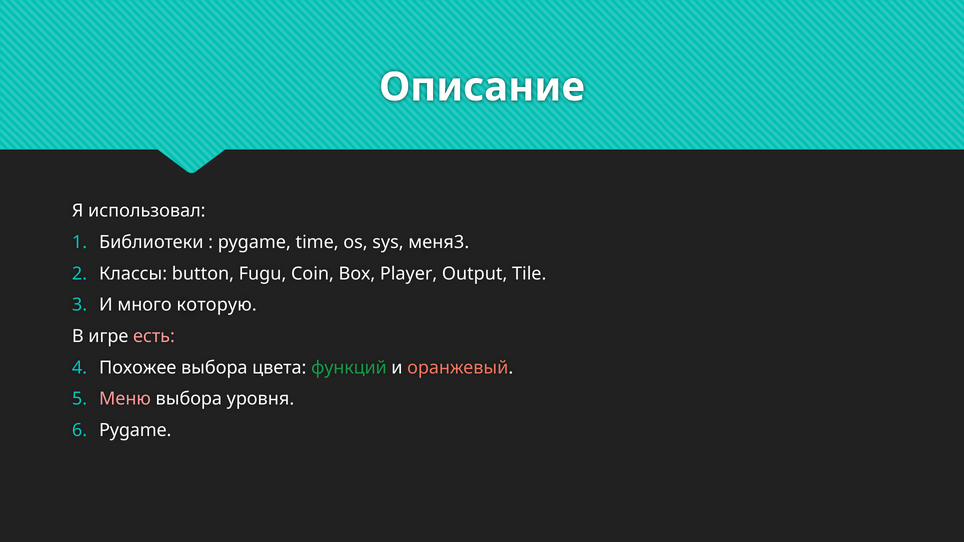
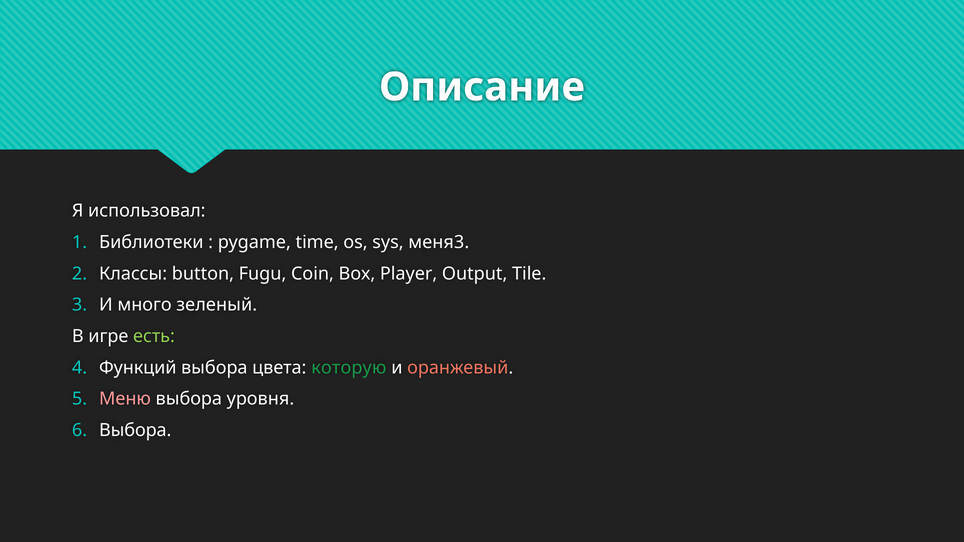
которую: которую -> зеленый (217, 305)
есть colour: pink -> light green (154, 336)
Похожее: Похожее -> Функций (138, 368)
функций: функций -> которую (349, 368)
Pygame: Pygame -> Выбора (135, 430)
